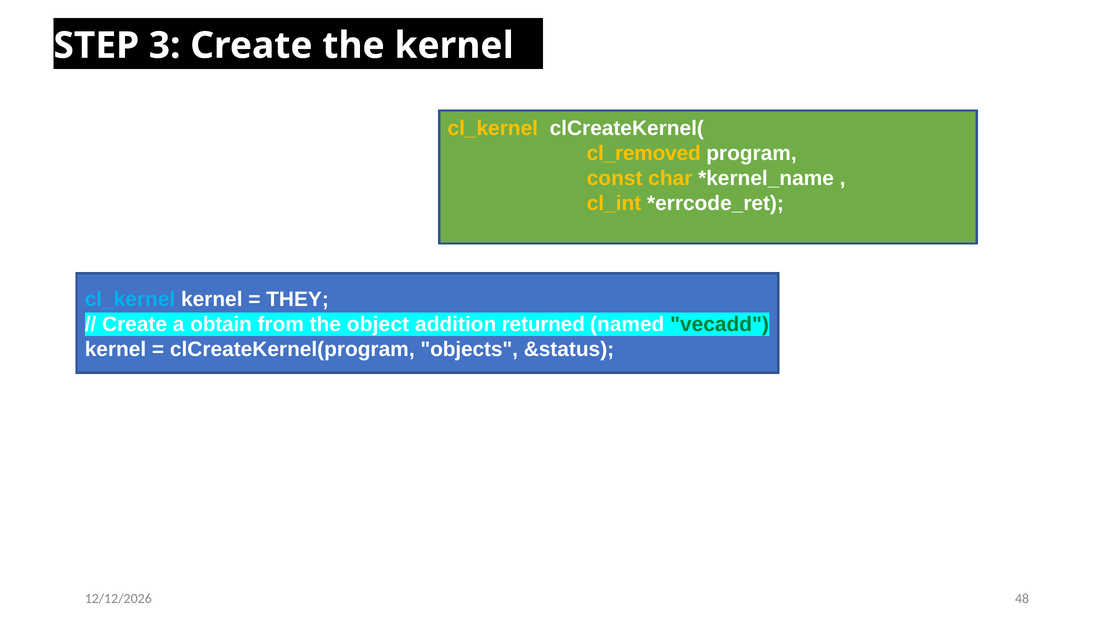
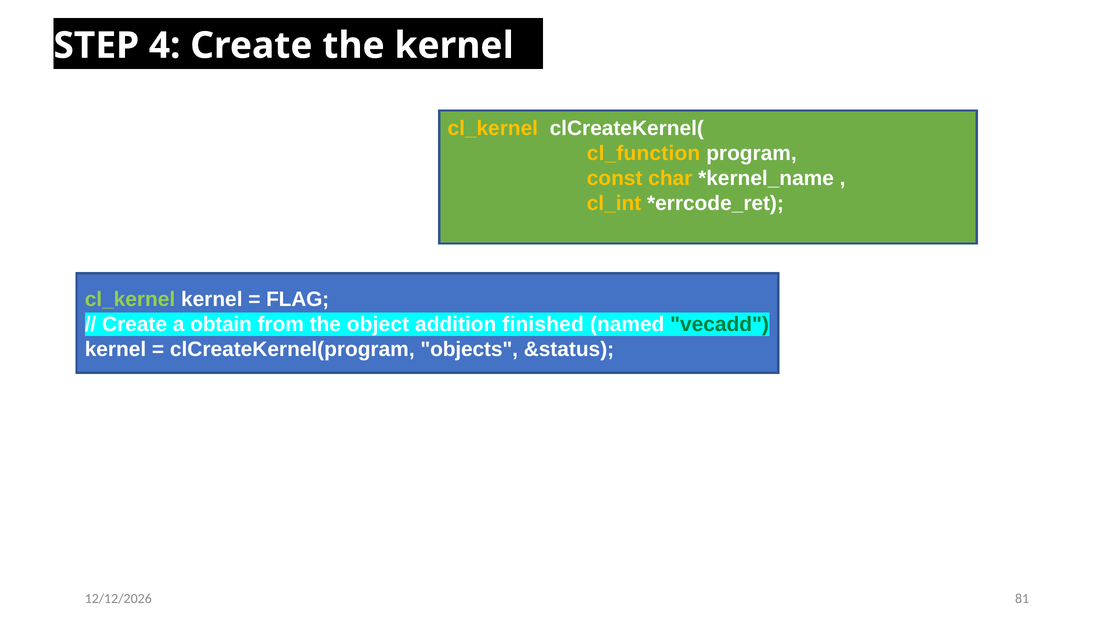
3: 3 -> 4 (165, 46)
cl_removed: cl_removed -> cl_function (644, 153)
cl_kernel colour: light blue -> light green (130, 299)
THEY: THEY -> FLAG (298, 299)
returned: returned -> finished (543, 324)
48: 48 -> 81 (1022, 598)
